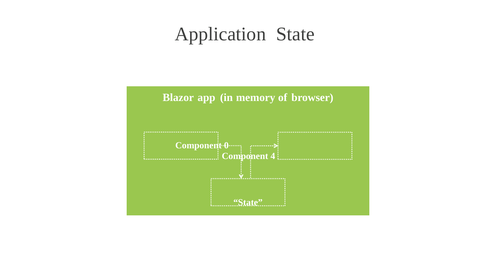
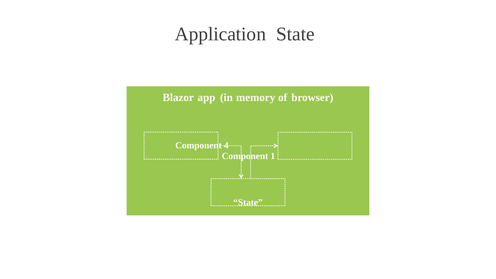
0: 0 -> 4 (226, 146)
4: 4 -> 1 (273, 156)
